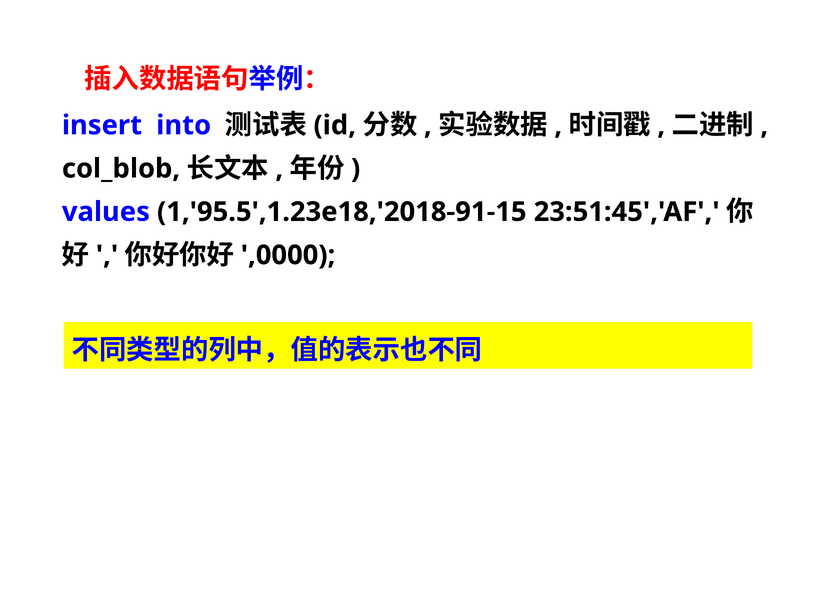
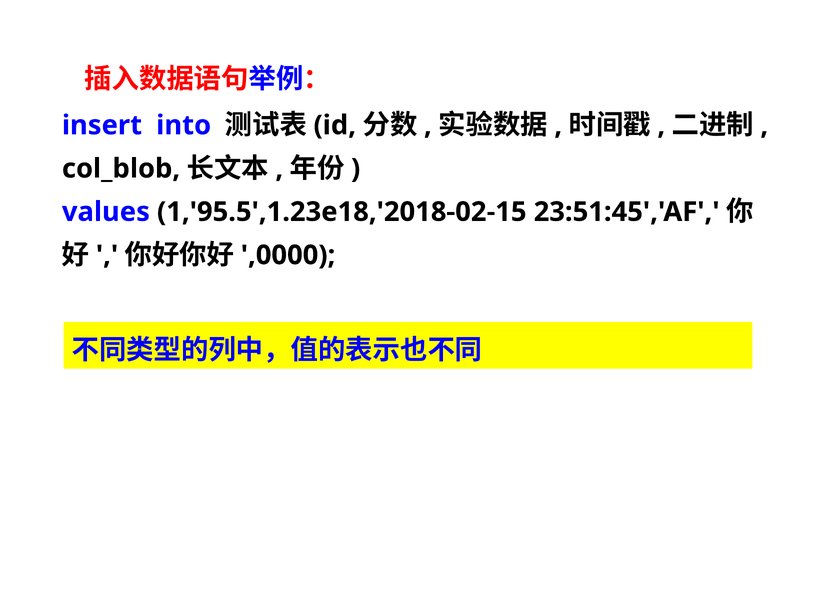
1,'95.5',1.23e18,'2018-91-15: 1,'95.5',1.23e18,'2018-91-15 -> 1,'95.5',1.23e18,'2018-02-15 (342, 212)
